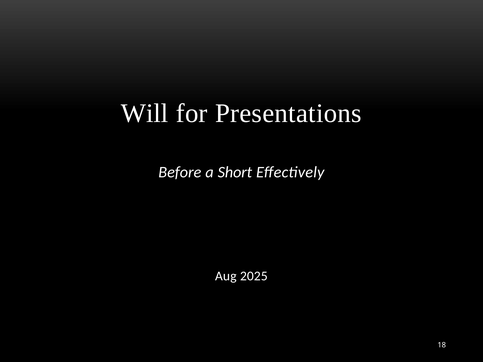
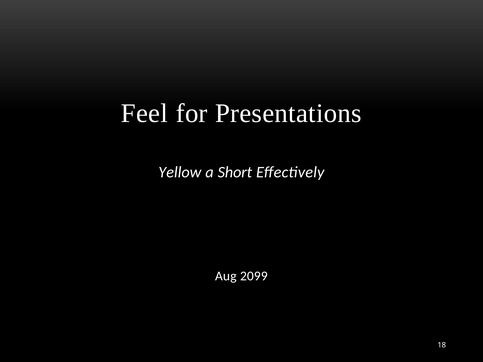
Will: Will -> Feel (144, 113)
Before: Before -> Yellow (180, 172)
2025: 2025 -> 2099 (254, 276)
